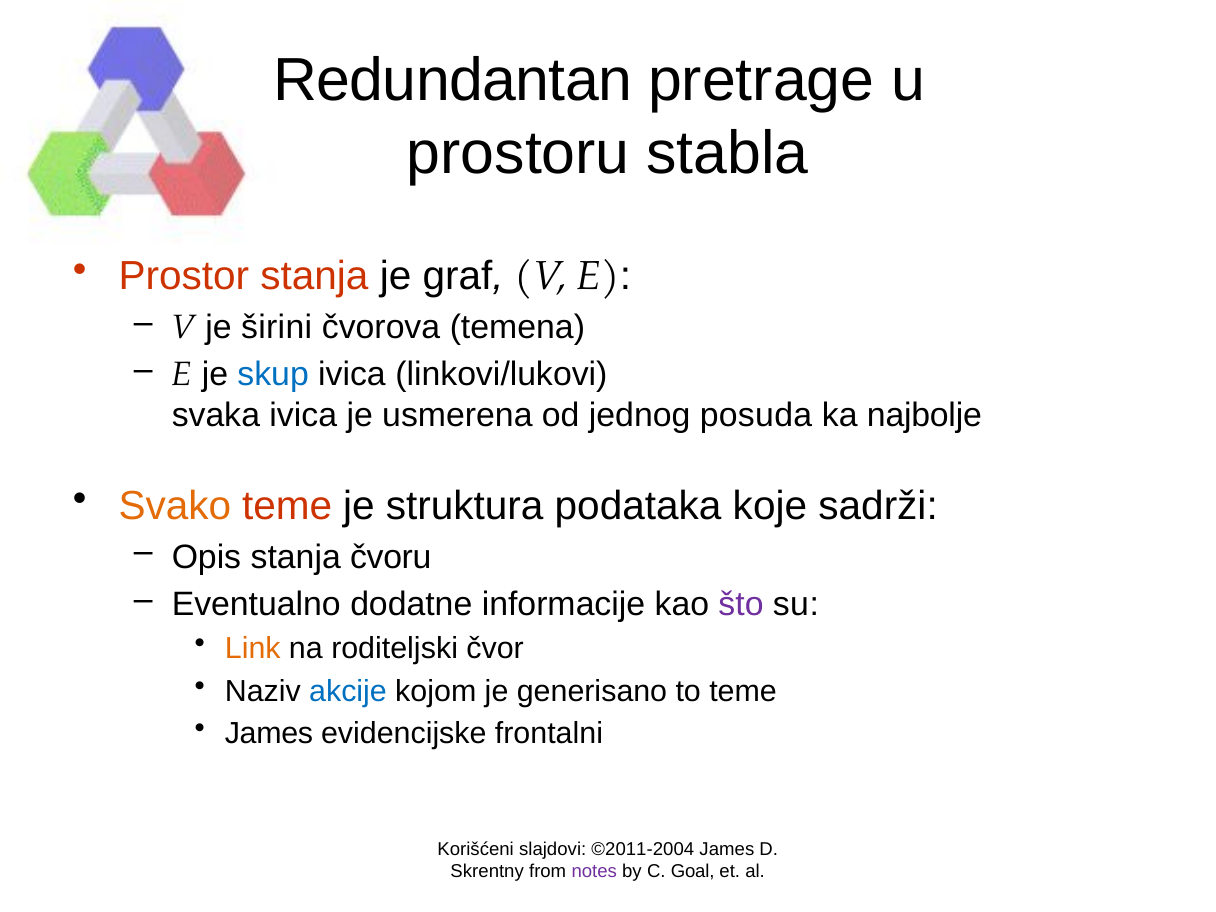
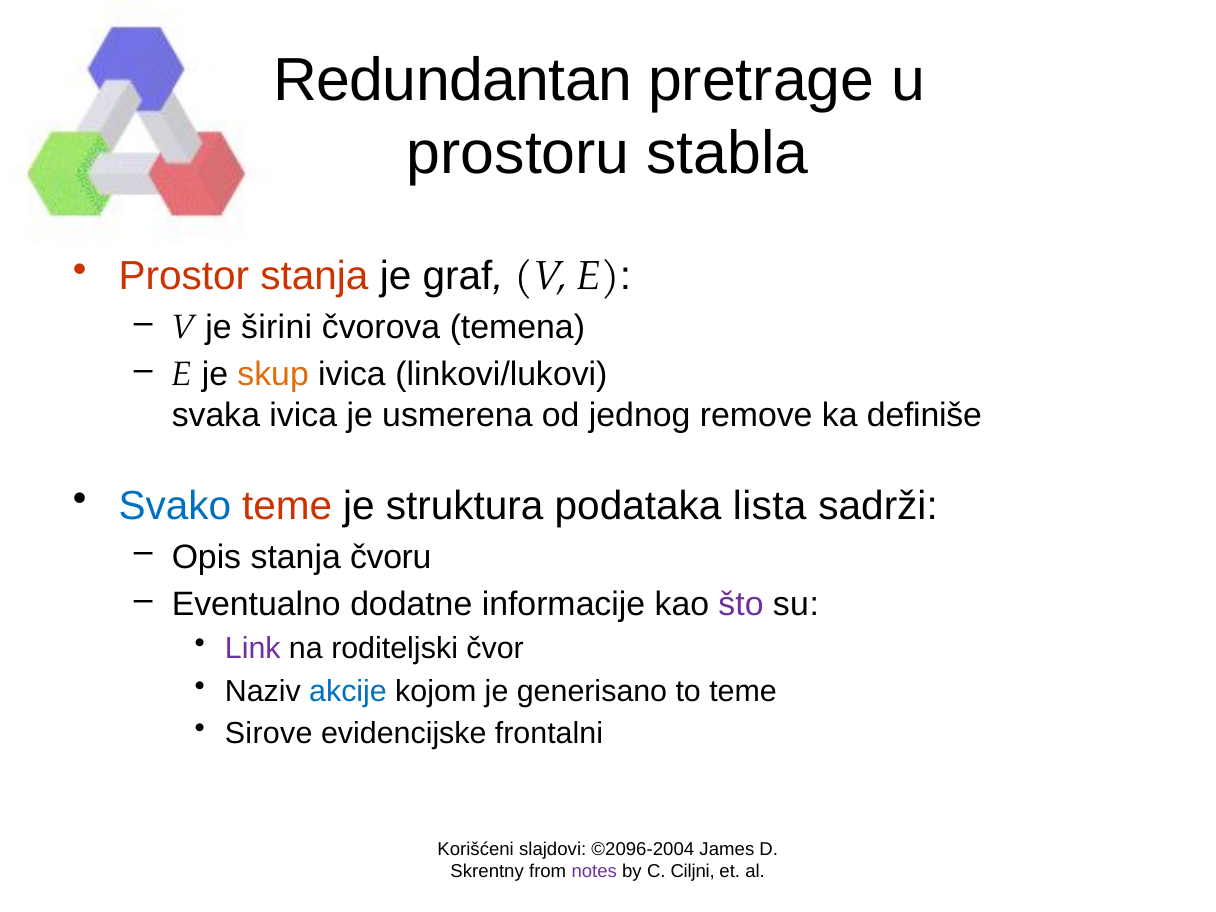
skup colour: blue -> orange (273, 375)
posuda: posuda -> remove (756, 415)
najbolje: najbolje -> definiše (924, 415)
Svako colour: orange -> blue (175, 506)
koje: koje -> lista (770, 506)
Link colour: orange -> purple (253, 649)
James: James -> Sirove (269, 734)
©2011-2004: ©2011-2004 -> ©2096-2004 (643, 849)
Goal: Goal -> Ciljni (693, 871)
